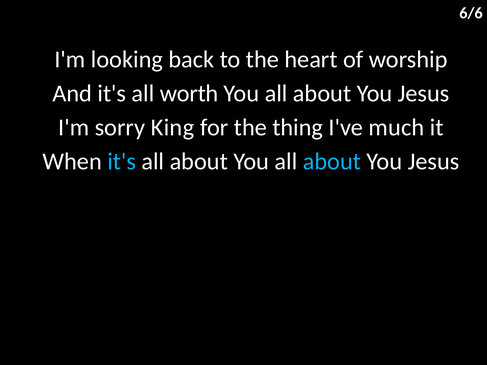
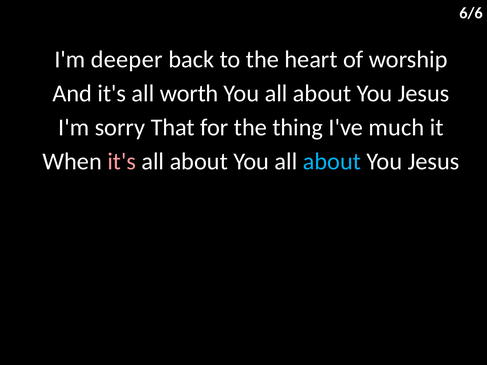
looking: looking -> deeper (127, 59)
King: King -> That (173, 128)
it's colour: light blue -> pink (122, 162)
